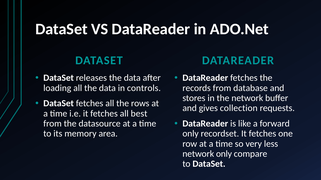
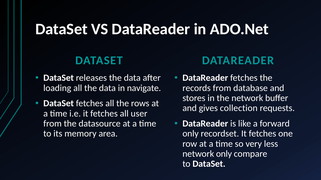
controls: controls -> navigate (144, 88)
best: best -> user (139, 114)
